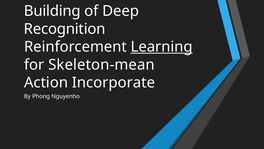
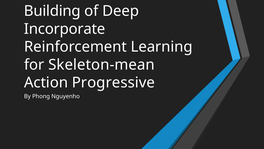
Recognition: Recognition -> Incorporate (65, 29)
Learning underline: present -> none (162, 47)
Incorporate: Incorporate -> Progressive (113, 82)
